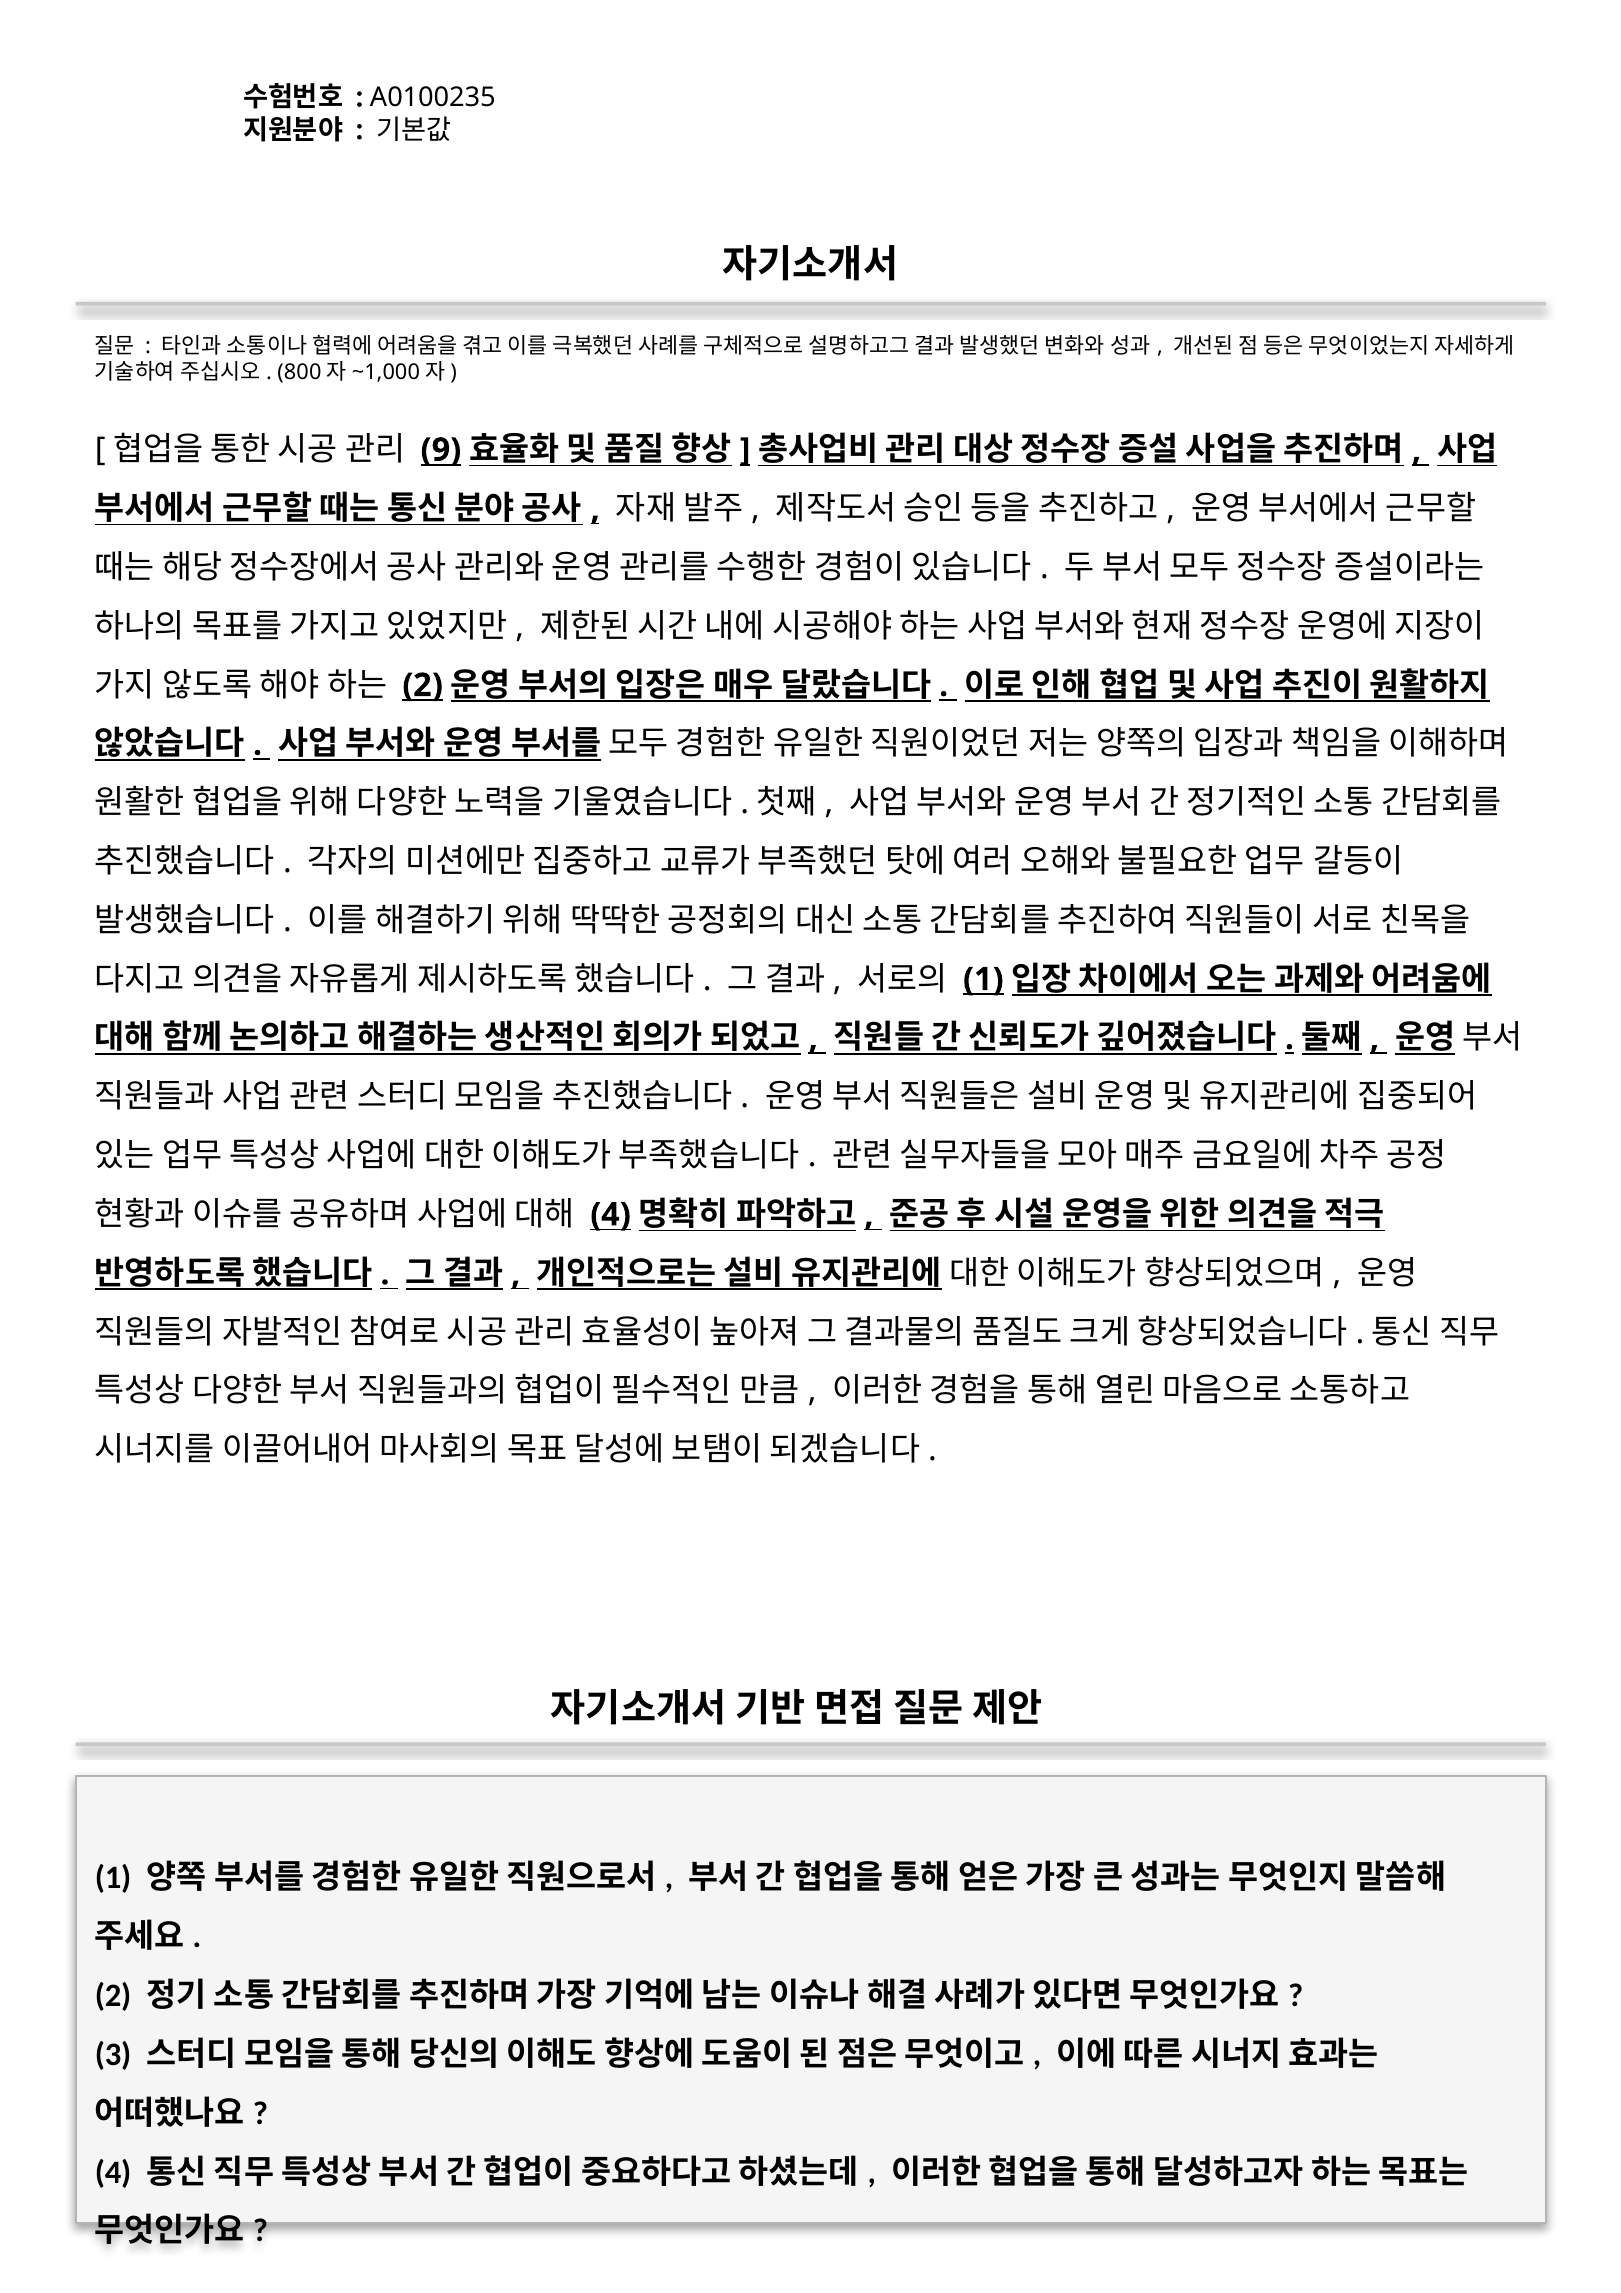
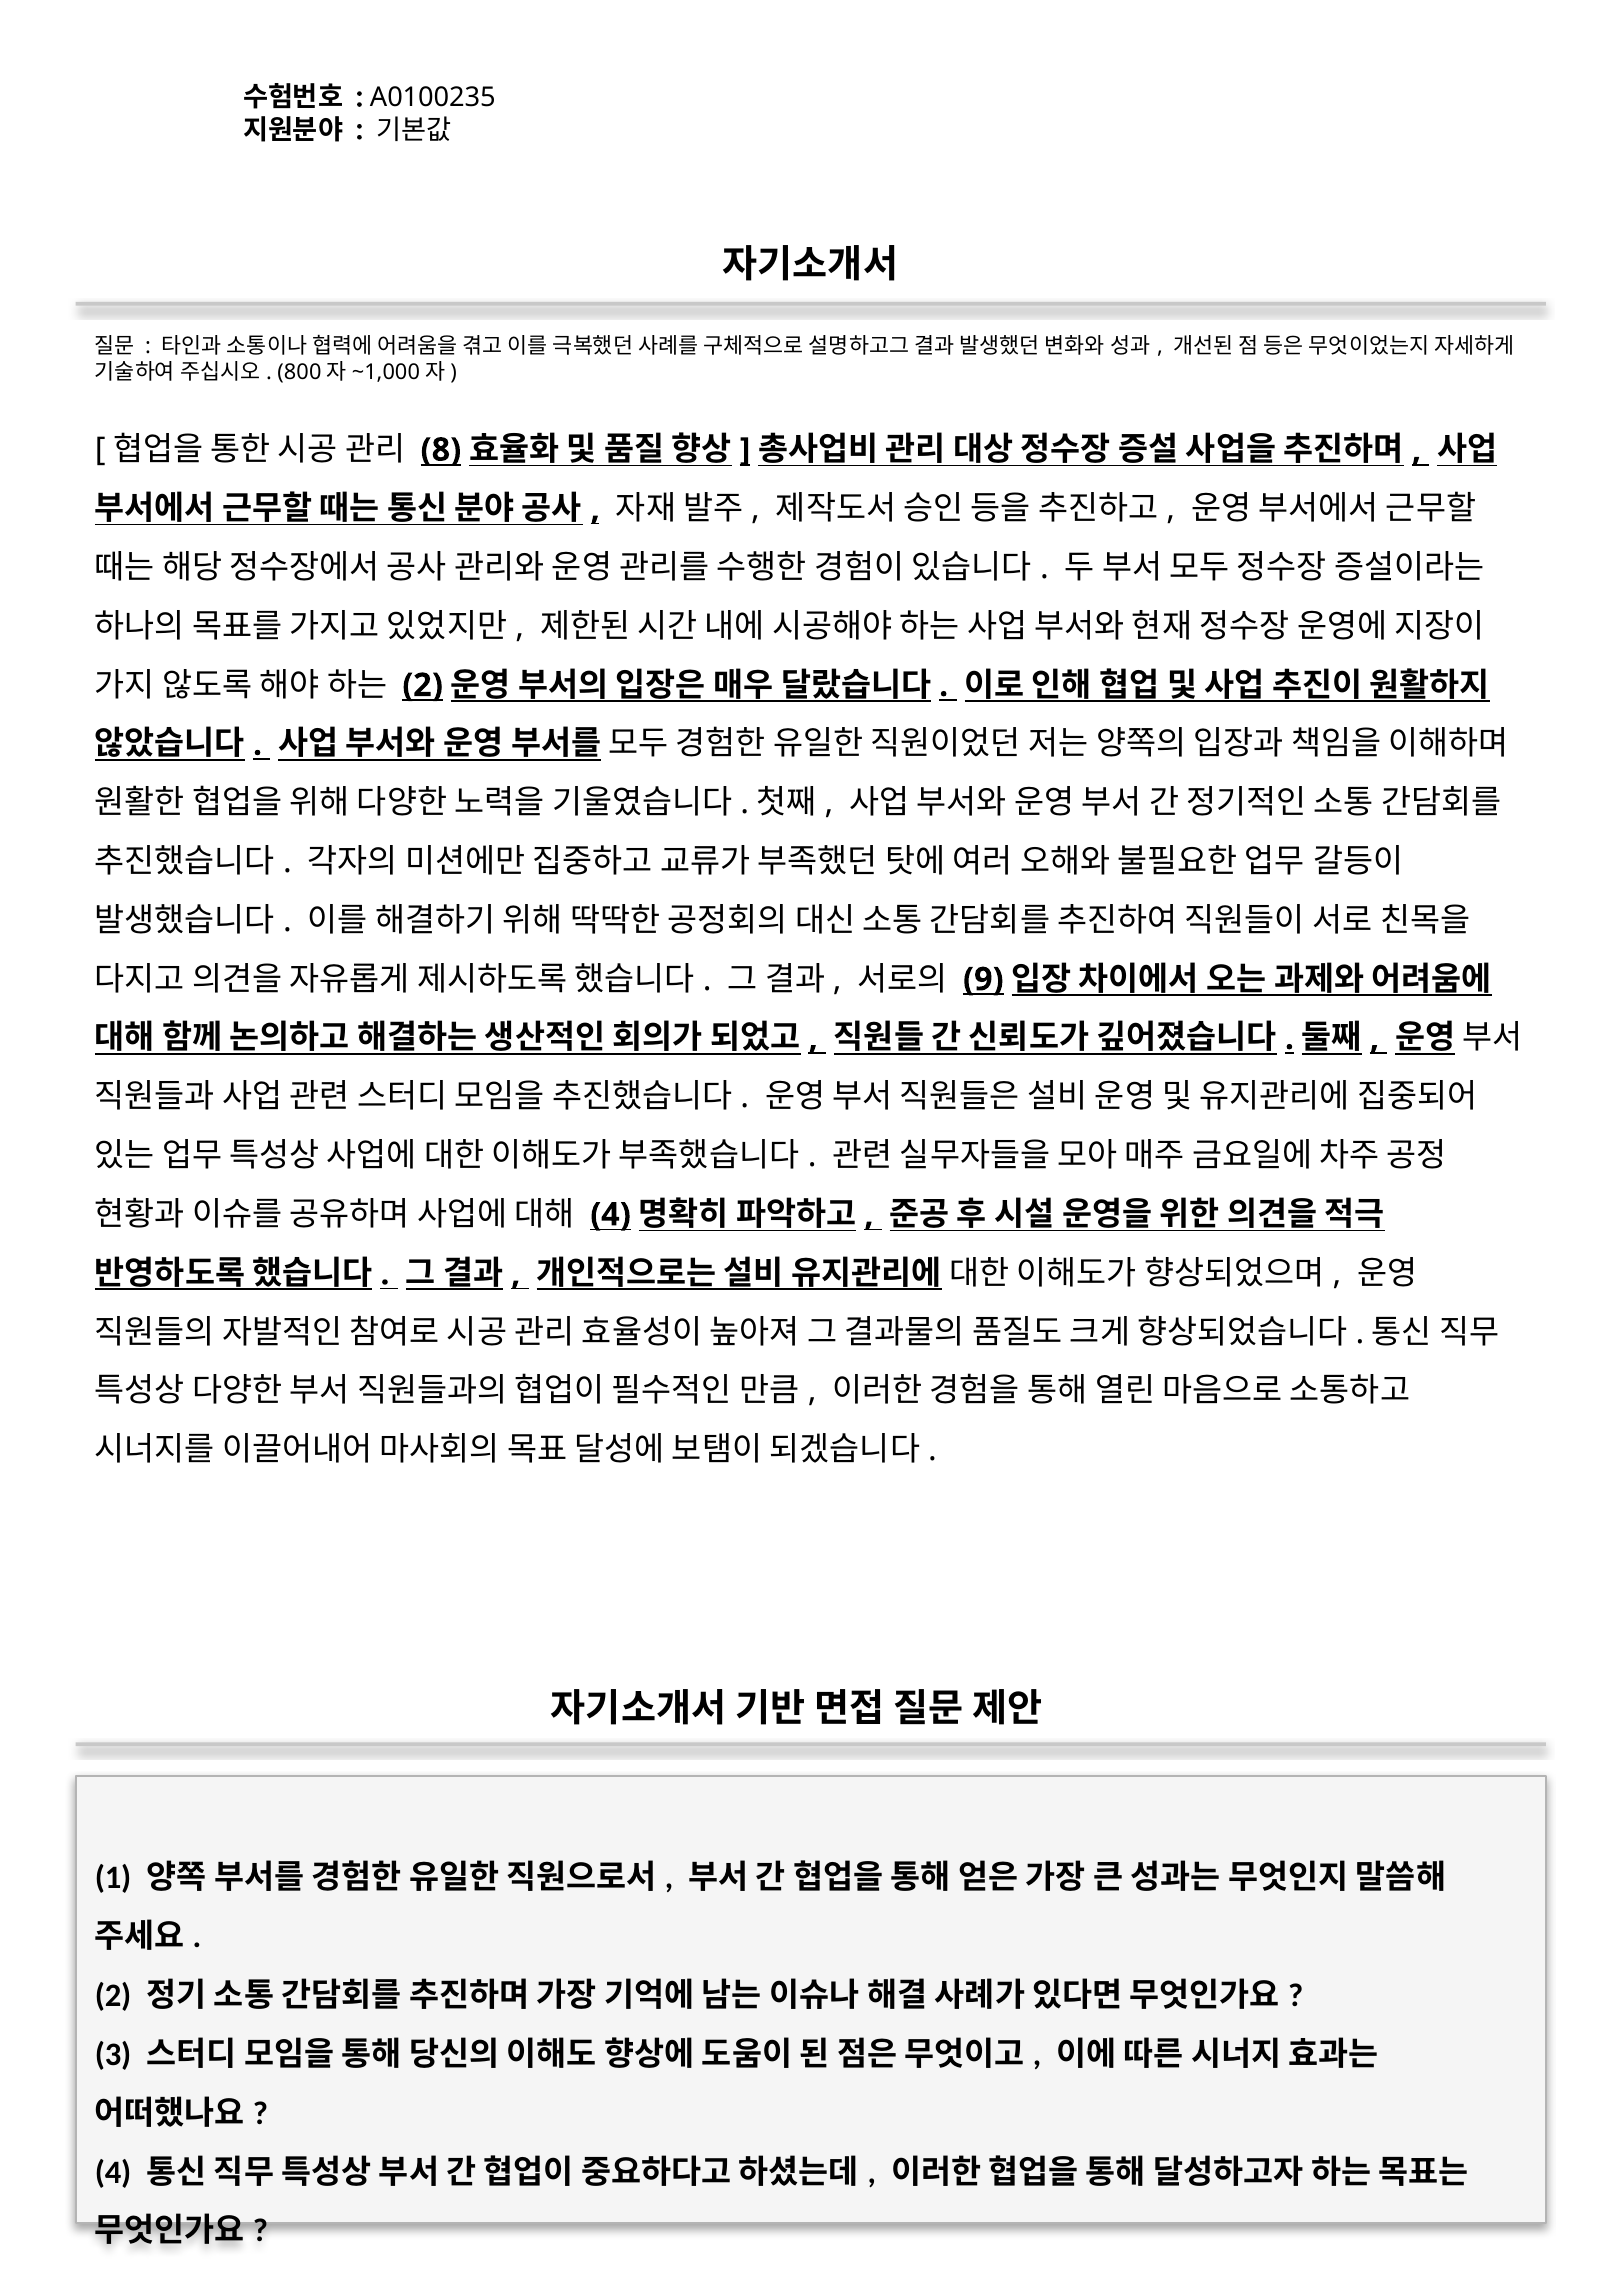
9: 9 -> 8 (441, 450)
1: 1 -> 9 (983, 979)
